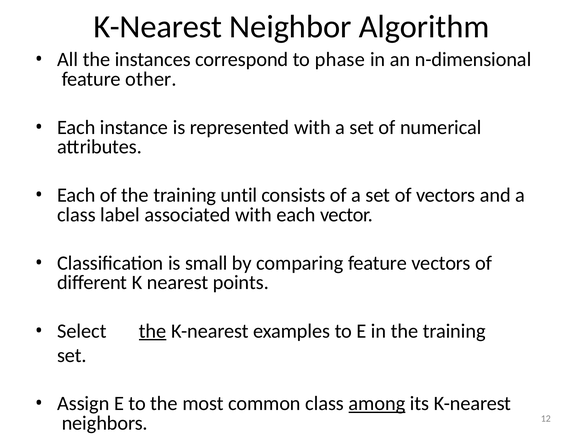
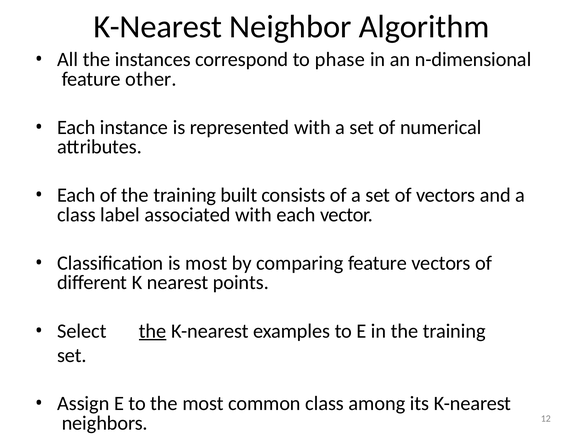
until: until -> built (239, 195)
is small: small -> most (206, 263)
among underline: present -> none (377, 404)
